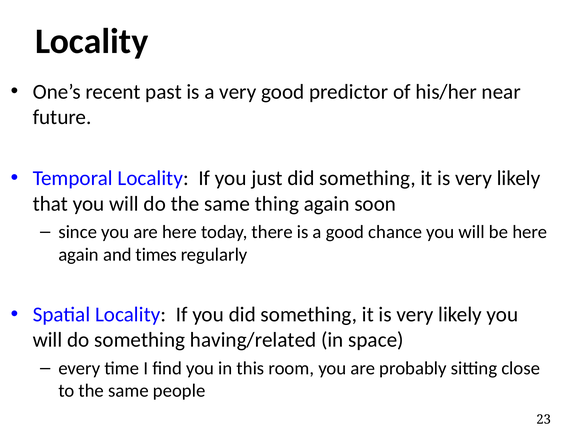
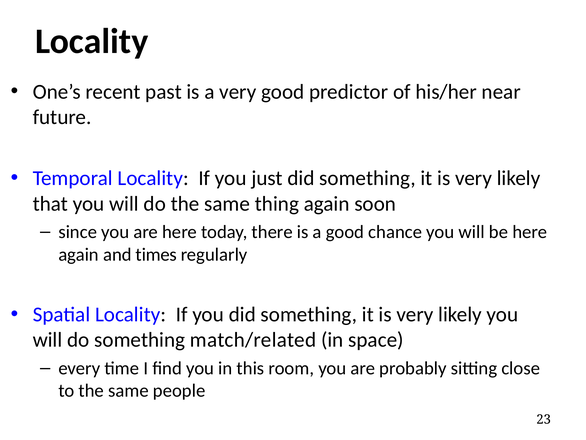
having/related: having/related -> match/related (253, 340)
